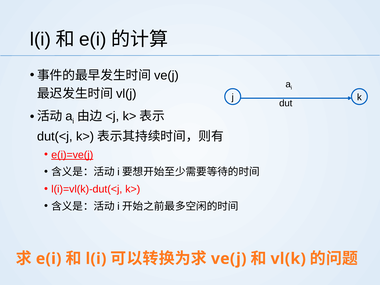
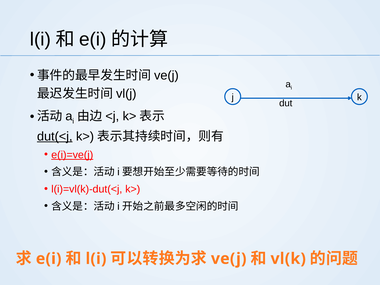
dut(<j underline: none -> present (55, 137)
